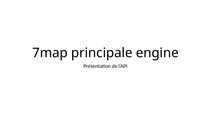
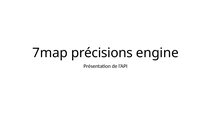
principale: principale -> précisions (102, 53)
